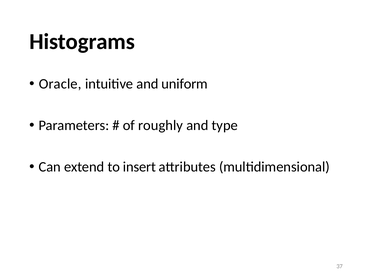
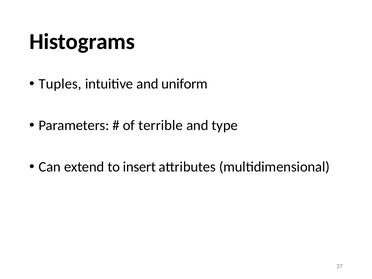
Oracle: Oracle -> Tuples (60, 84)
roughly: roughly -> terrible (161, 125)
